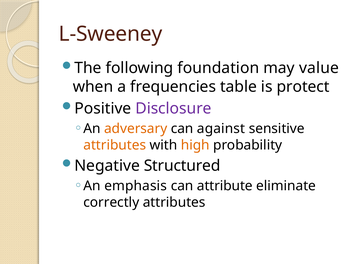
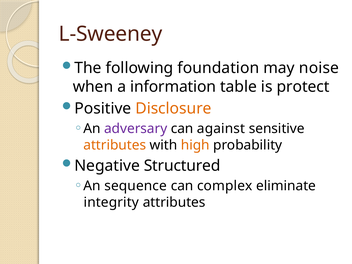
value: value -> noise (319, 68)
frequencies: frequencies -> information (173, 87)
Disclosure colour: purple -> orange (173, 108)
adversary colour: orange -> purple (136, 129)
emphasis: emphasis -> sequence (136, 186)
attribute: attribute -> complex (225, 186)
correctly: correctly -> integrity (111, 202)
